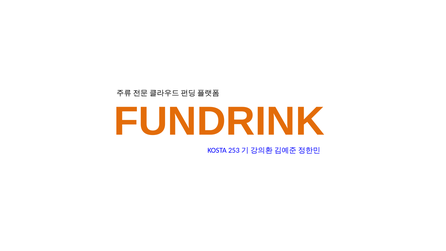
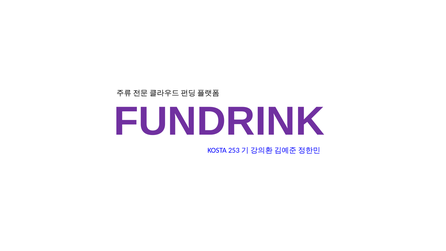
FUNDRINK colour: orange -> purple (219, 121)
